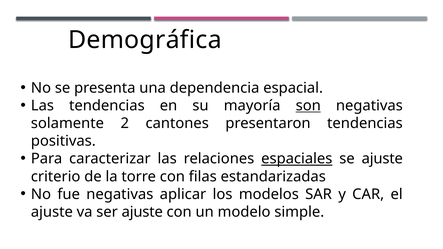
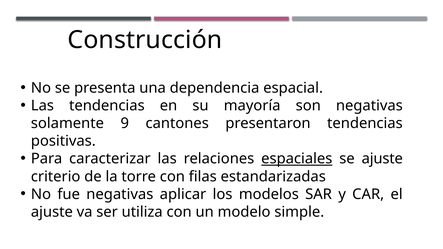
Demográfica: Demográfica -> Construcción (145, 40)
son underline: present -> none (308, 106)
2: 2 -> 9 (125, 123)
ser ajuste: ajuste -> utiliza (142, 212)
